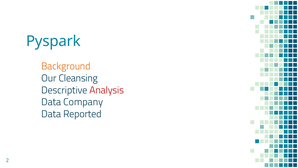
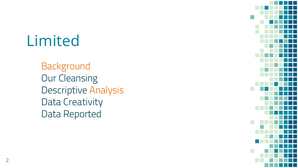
Pyspark: Pyspark -> Limited (53, 41)
Analysis colour: red -> orange (107, 90)
Company: Company -> Creativity (83, 102)
